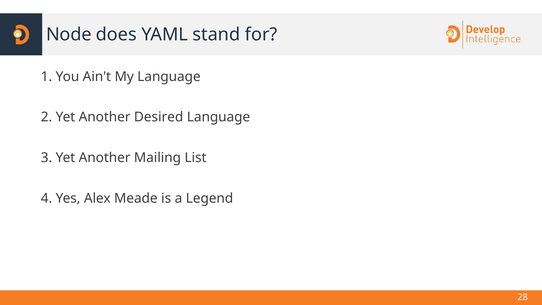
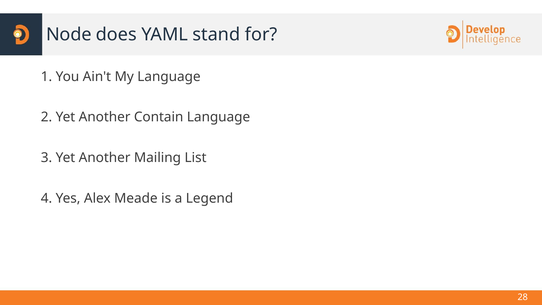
Desired: Desired -> Contain (159, 117)
